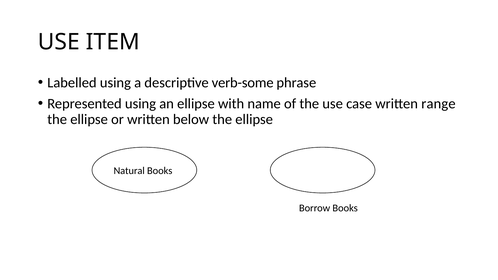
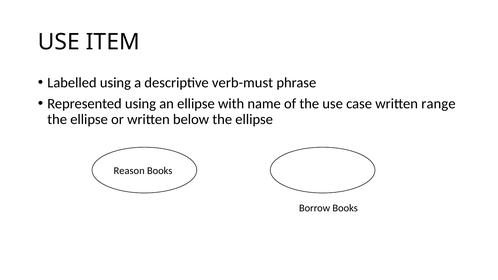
verb-some: verb-some -> verb-must (243, 83)
Natural: Natural -> Reason (129, 171)
